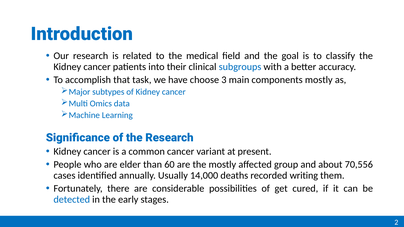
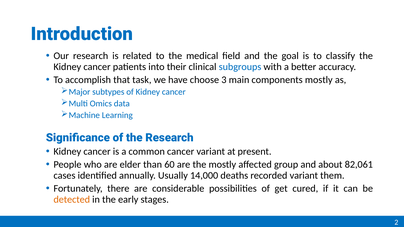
70,556: 70,556 -> 82,061 (359, 165)
recorded writing: writing -> variant (304, 176)
detected colour: blue -> orange (72, 200)
